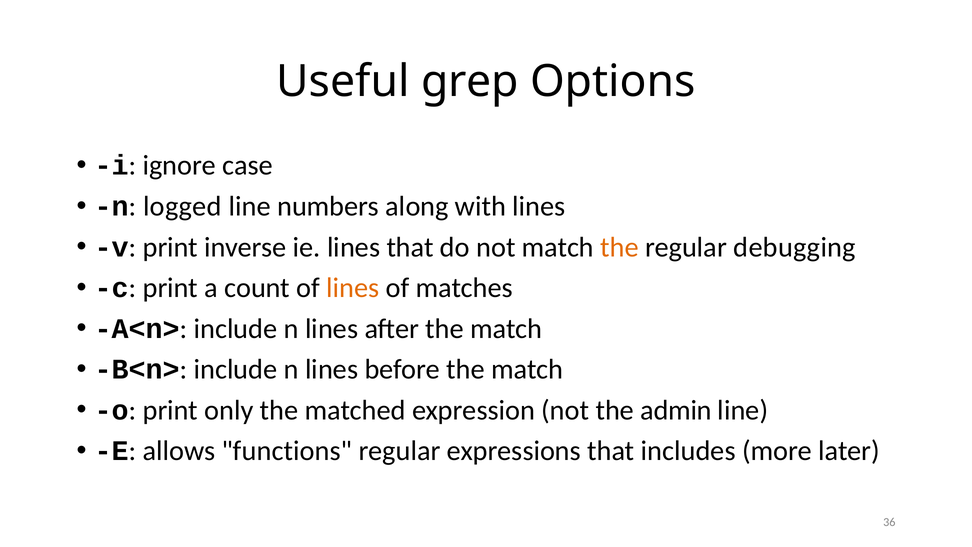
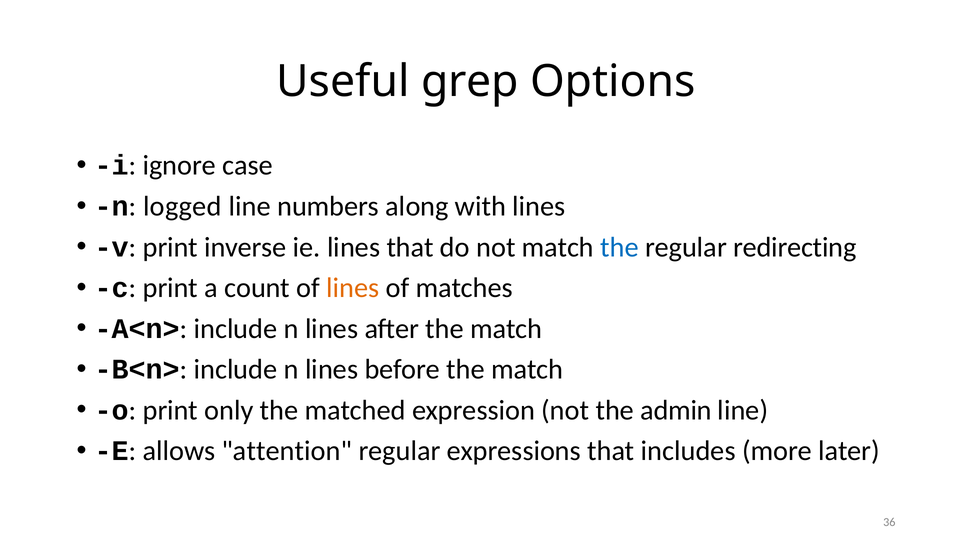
the colour: orange -> blue (620, 247)
debugging: debugging -> redirecting (795, 247)
functions: functions -> attention (287, 451)
